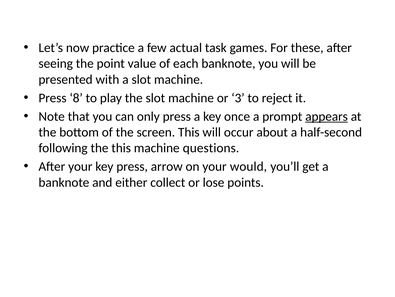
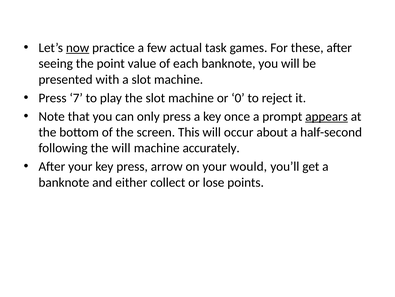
now underline: none -> present (78, 48)
8: 8 -> 7 (76, 98)
3: 3 -> 0 (238, 98)
the this: this -> will (121, 148)
questions: questions -> accurately (211, 148)
